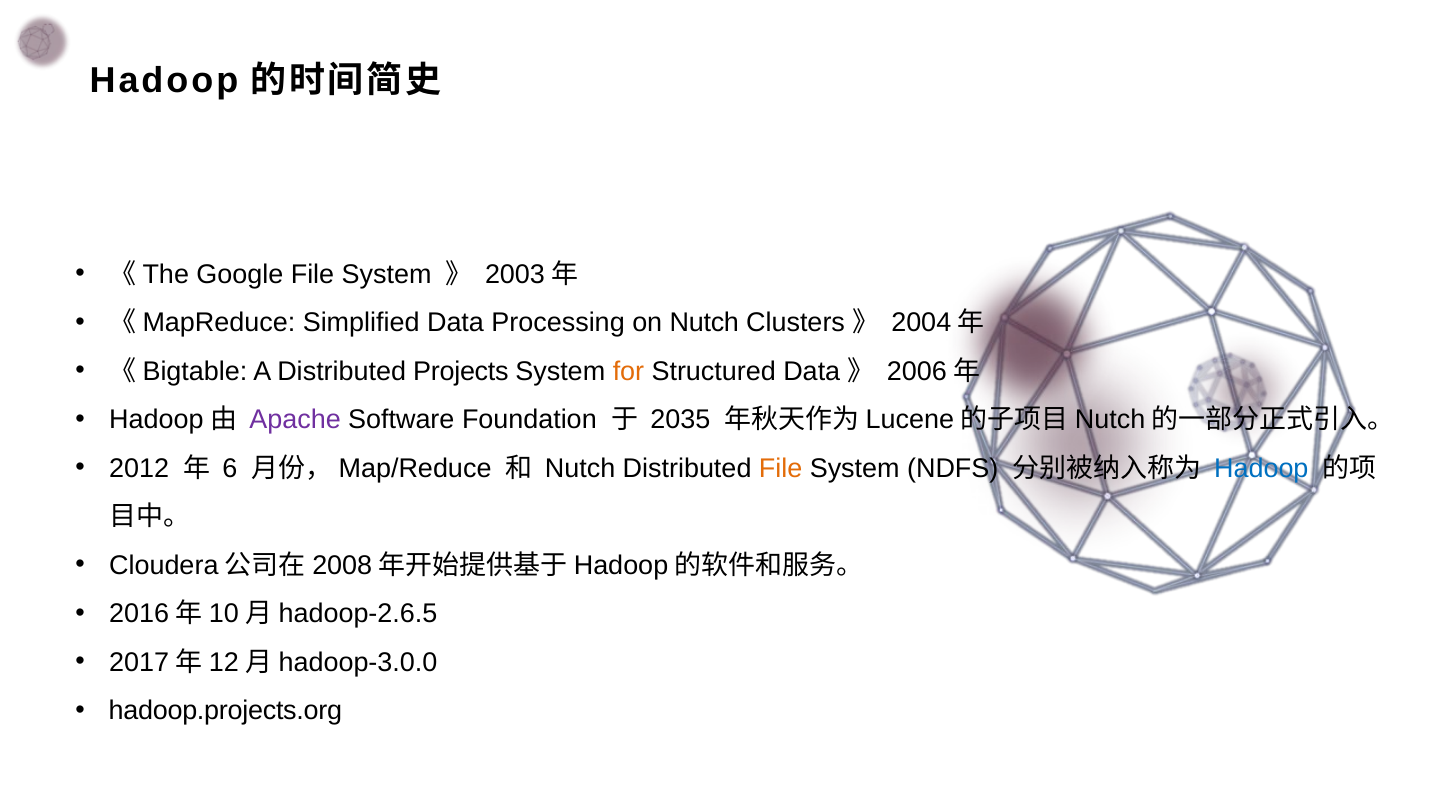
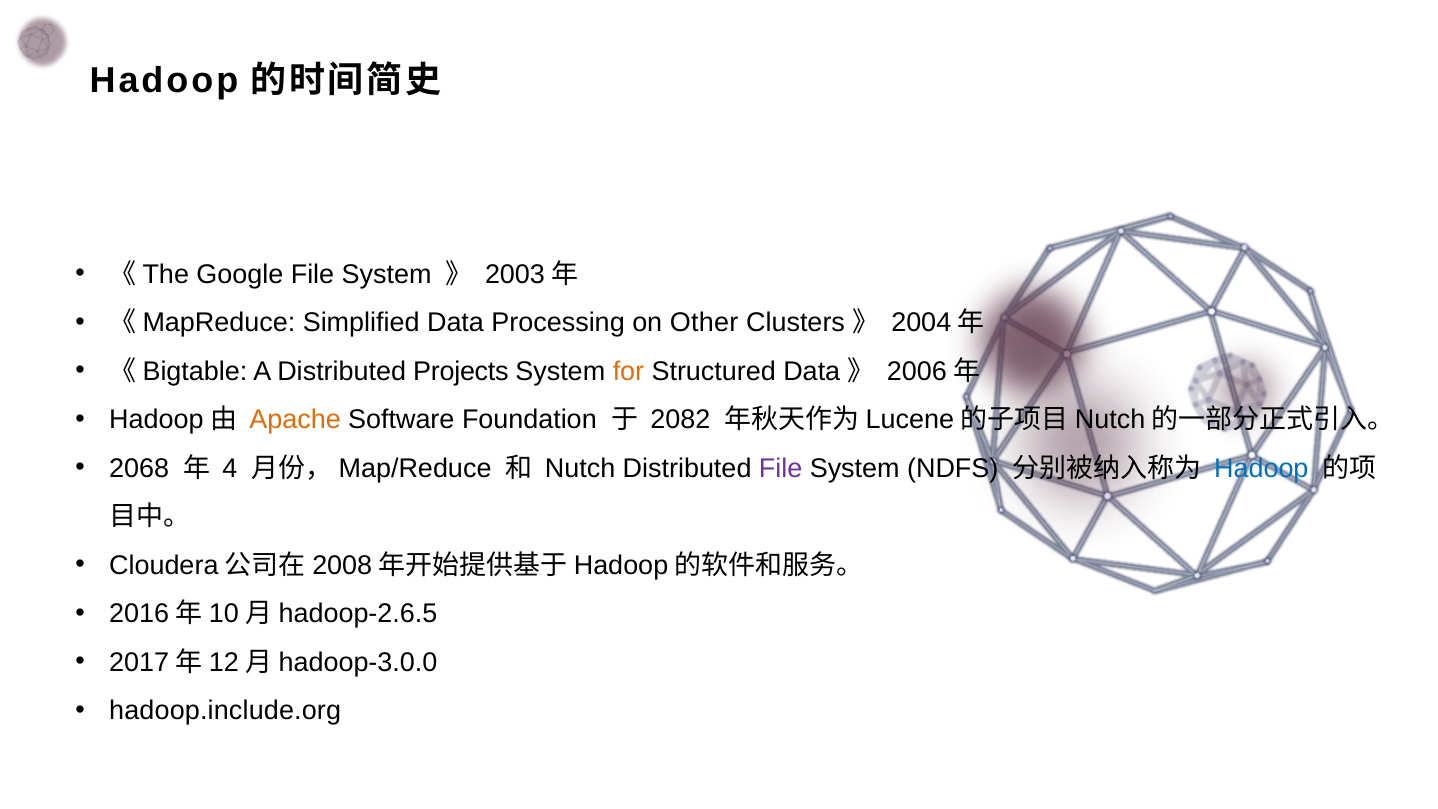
on Nutch: Nutch -> Other (704, 323)
Apache colour: purple -> orange (295, 420)
2035: 2035 -> 2082 (680, 420)
2012: 2012 -> 2068 (139, 468)
6: 6 -> 4 (230, 468)
File colour: orange -> purple (781, 468)
hadoop.projects.org: hadoop.projects.org -> hadoop.include.org (225, 711)
